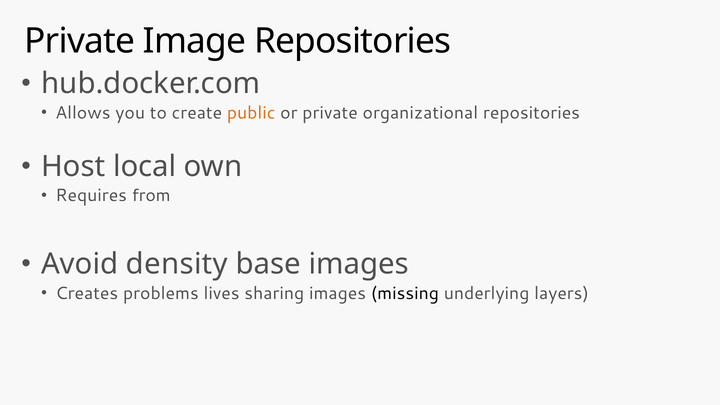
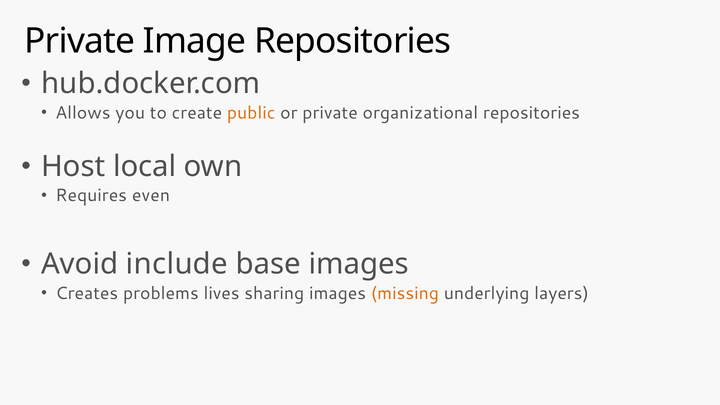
from: from -> even (151, 195)
density: density -> include (177, 264)
missing colour: black -> orange (405, 293)
